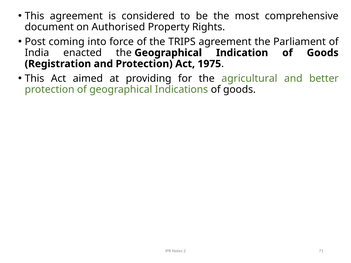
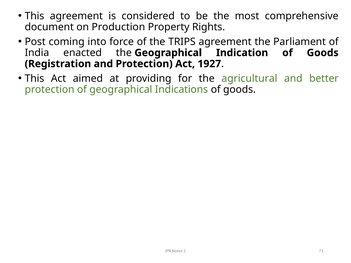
Authorised: Authorised -> Production (118, 27)
1975: 1975 -> 1927 (209, 64)
